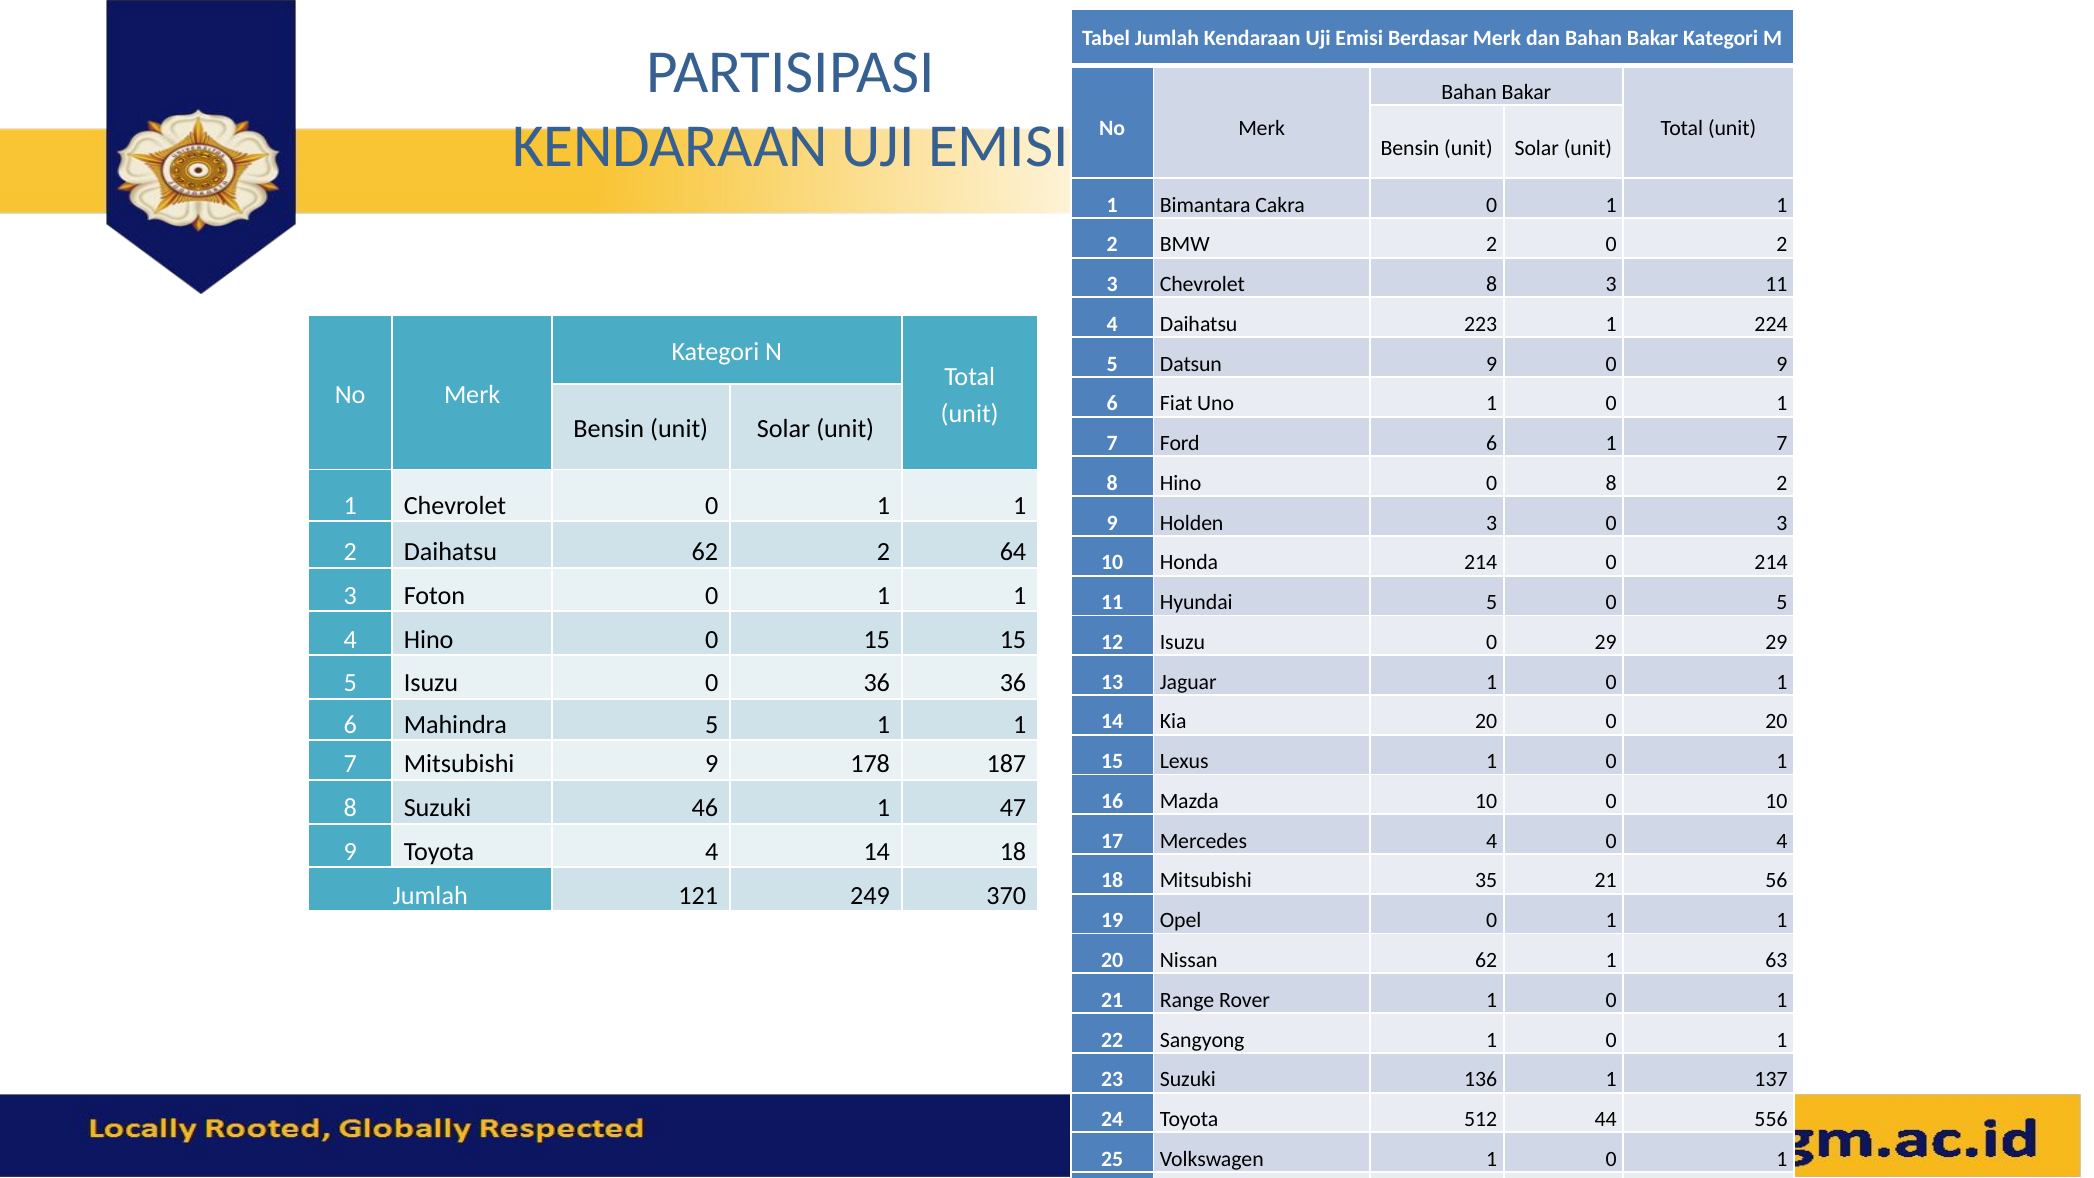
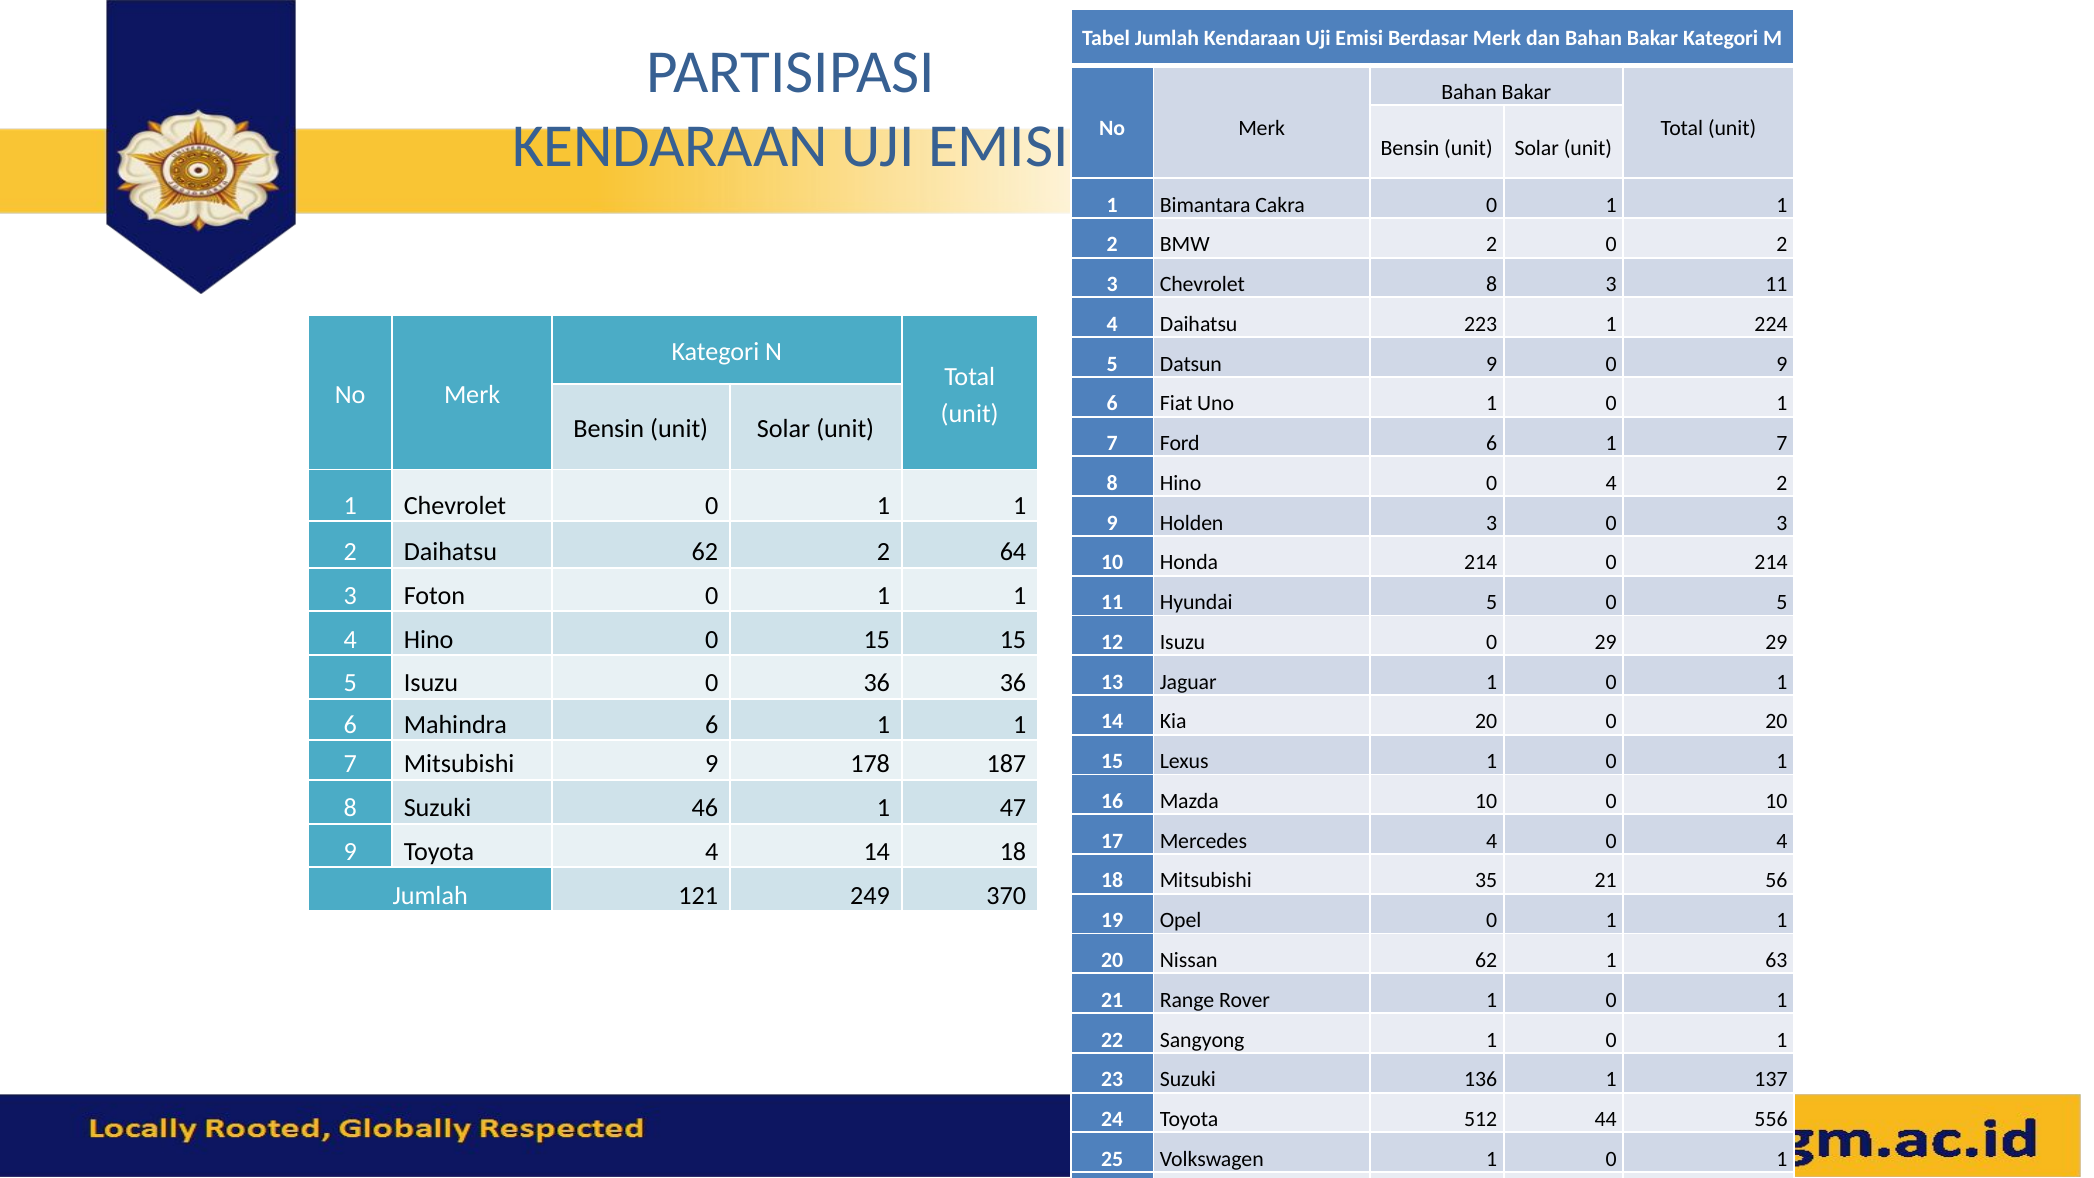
Hino 0 8: 8 -> 4 (1611, 483)
Mahindra 5: 5 -> 6 (712, 724)
